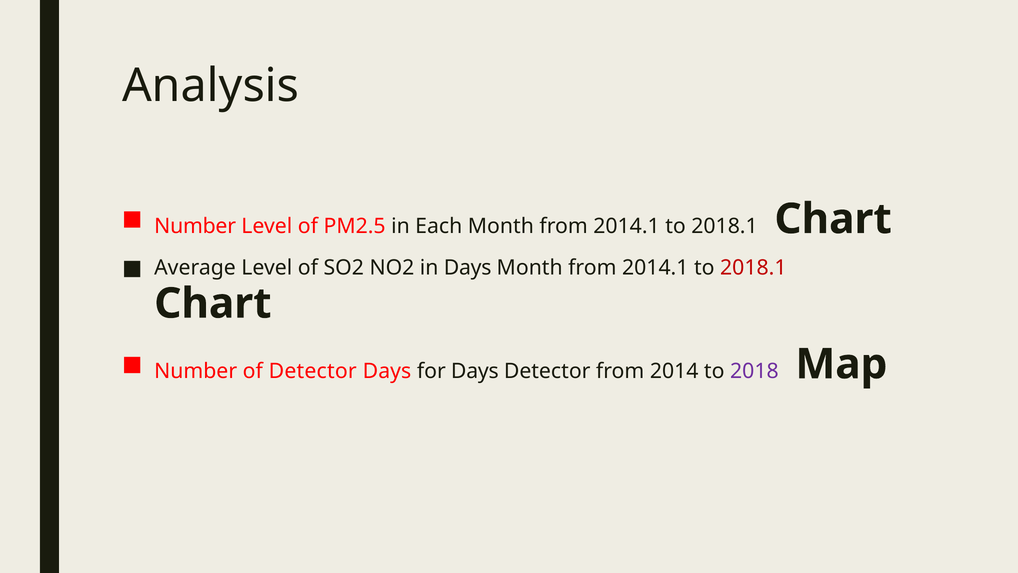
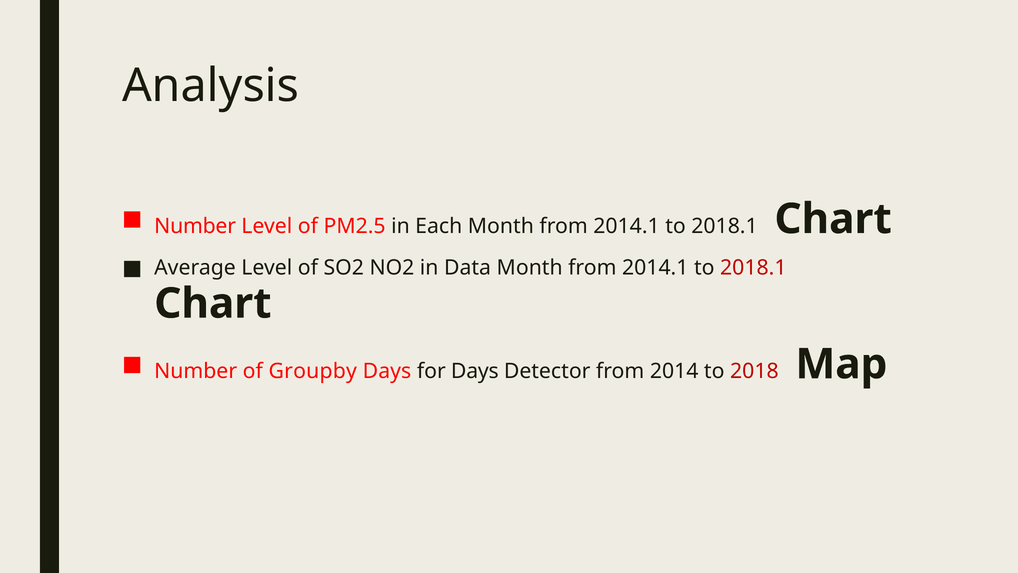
in Days: Days -> Data (468, 267)
of Detector: Detector -> Groupby (313, 371)
2018 colour: purple -> red (754, 371)
